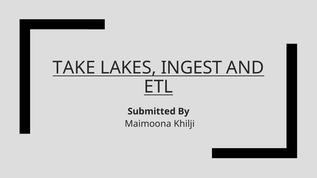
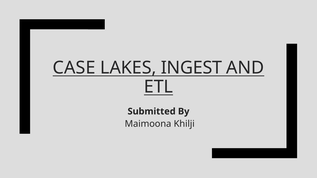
TAKE: TAKE -> CASE (74, 68)
